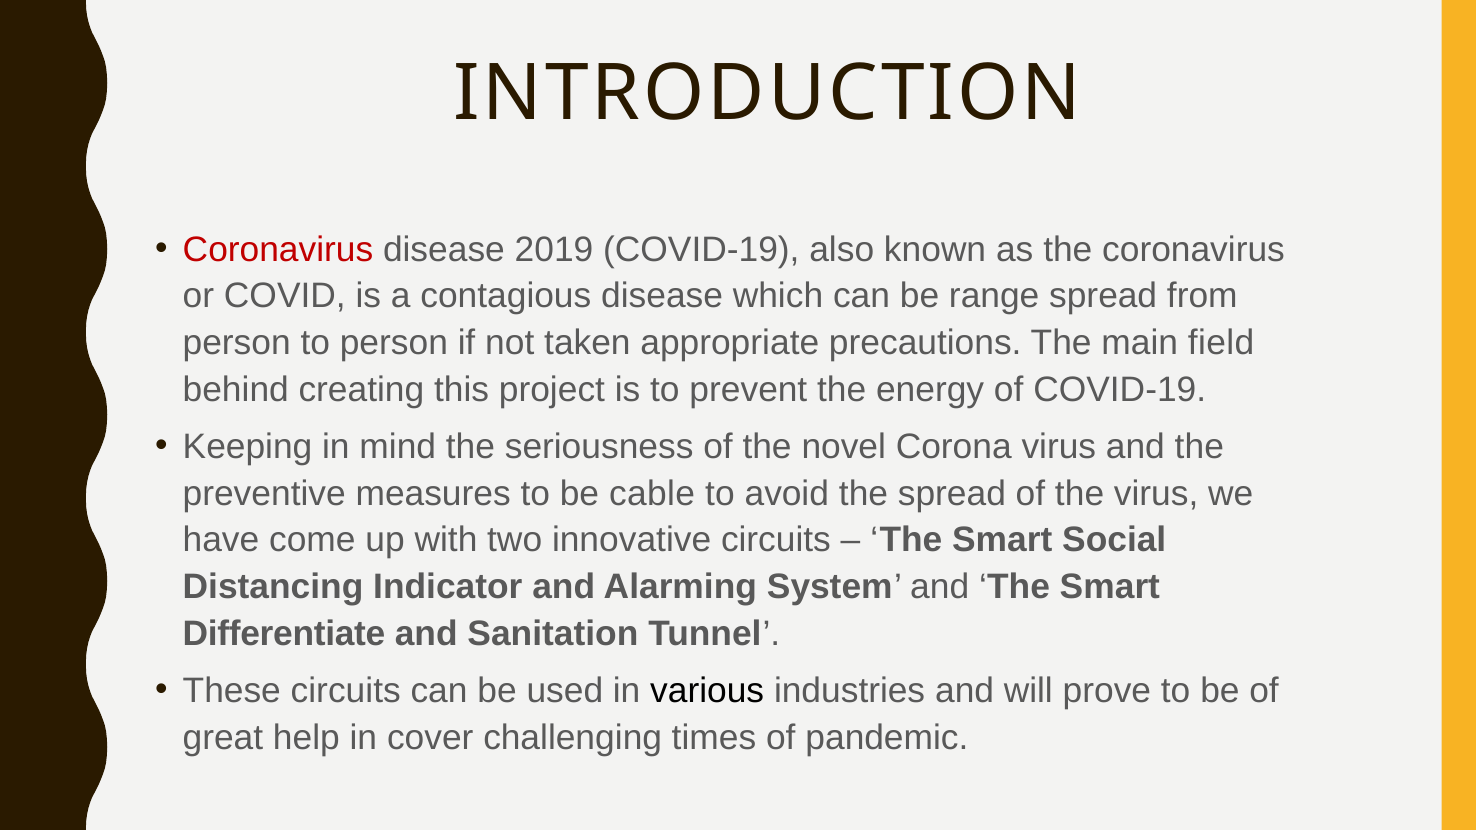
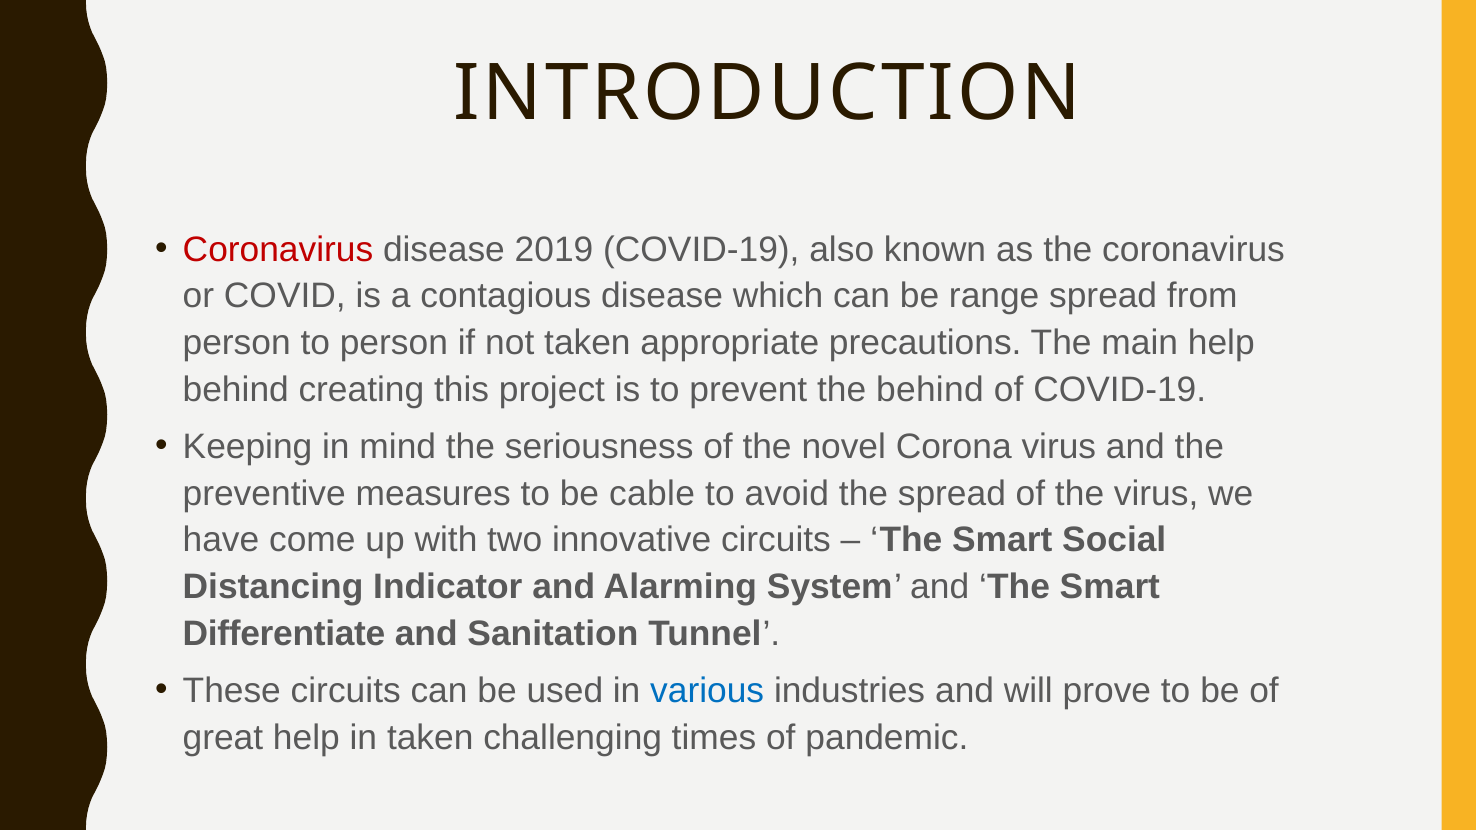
main field: field -> help (1221, 343)
the energy: energy -> behind (930, 390)
various colour: black -> blue (707, 691)
in cover: cover -> taken (430, 738)
